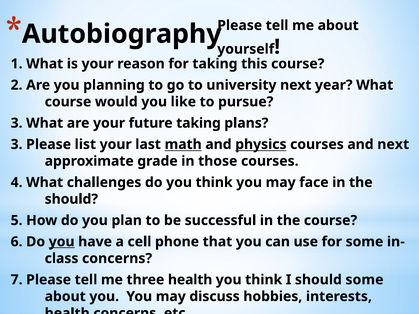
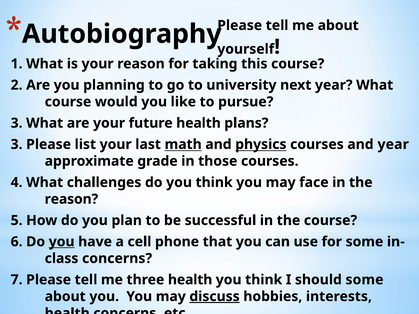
future taking: taking -> health (199, 123)
and next: next -> year (393, 144)
should: should -> reason (71, 199)
discuss underline: none -> present (215, 297)
